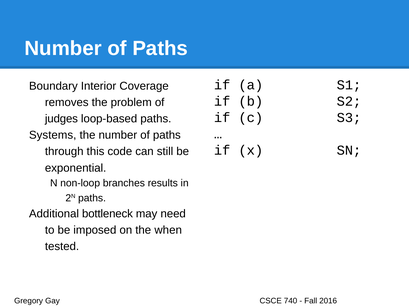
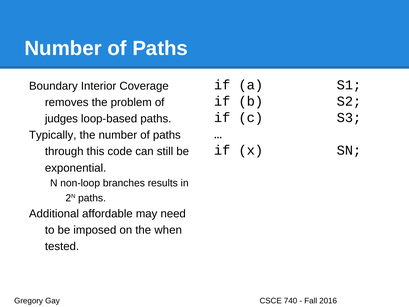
Systems: Systems -> Typically (53, 135)
bottleneck: bottleneck -> affordable (107, 214)
